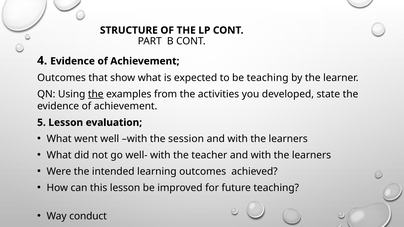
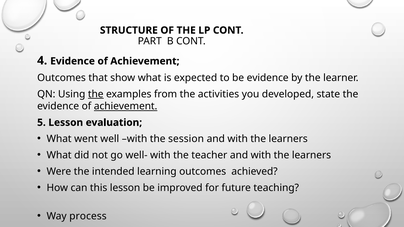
be teaching: teaching -> evidence (268, 78)
achievement underline: none -> present (126, 106)
conduct: conduct -> process (88, 216)
